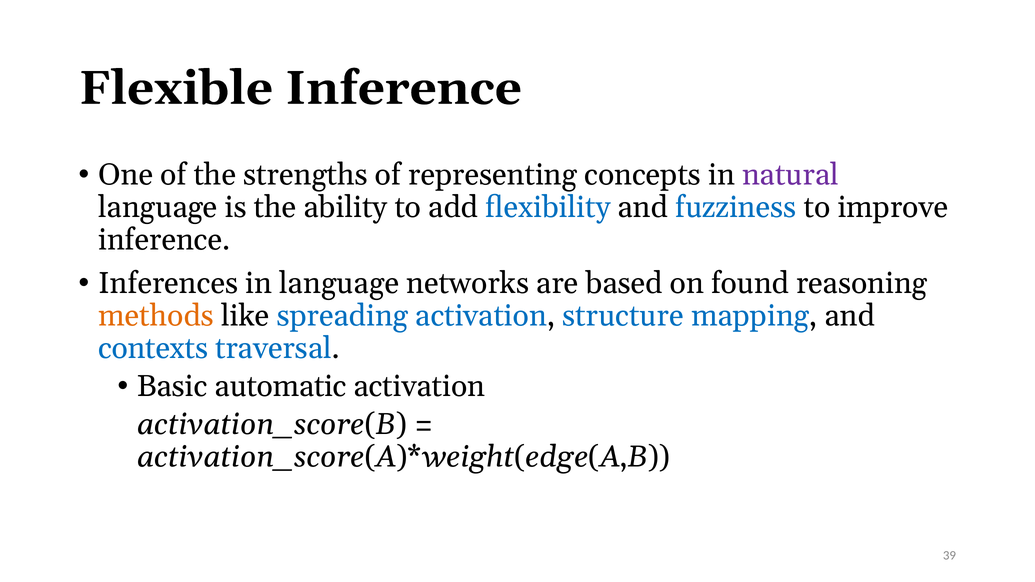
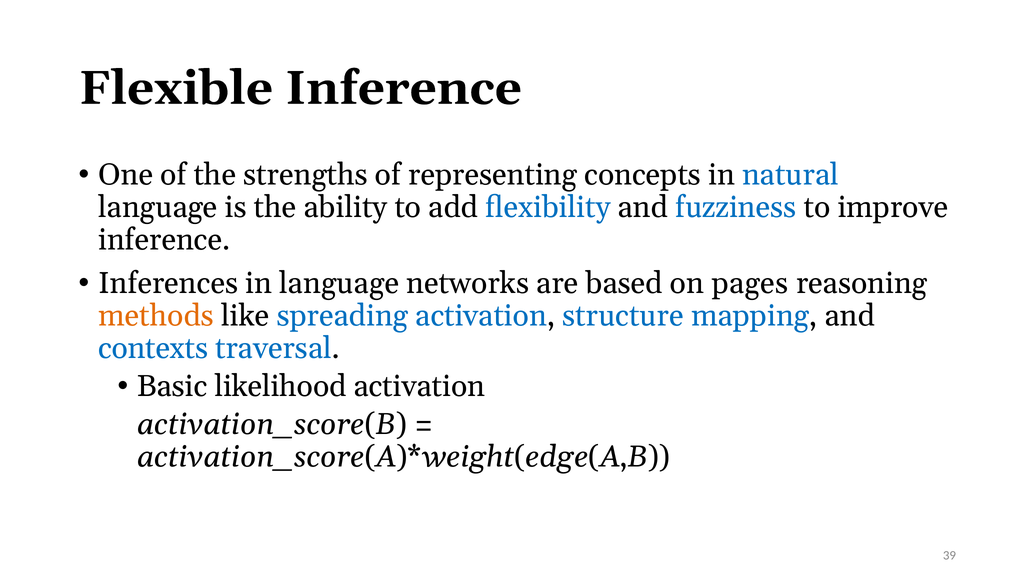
natural colour: purple -> blue (790, 175)
found: found -> pages (750, 283)
automatic: automatic -> likelihood (281, 386)
